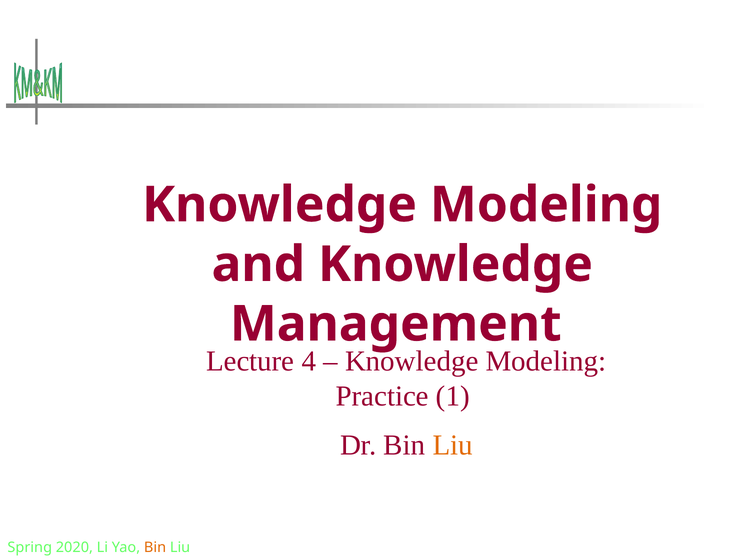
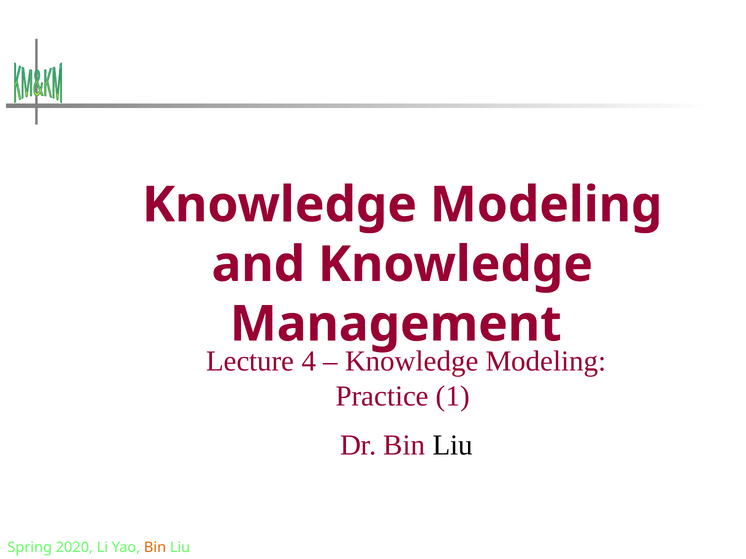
Liu colour: orange -> black (453, 446)
